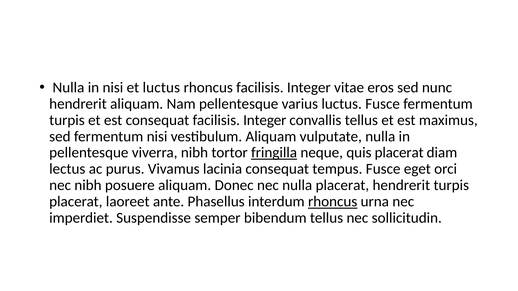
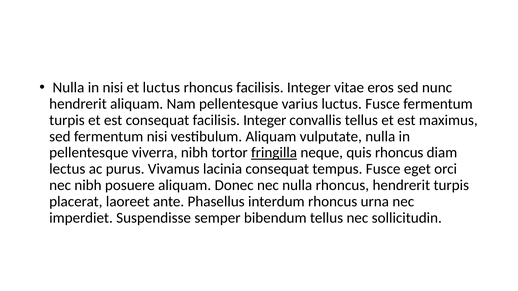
quis placerat: placerat -> rhoncus (399, 153)
nulla placerat: placerat -> rhoncus (342, 185)
rhoncus underline: present -> none (333, 202)
